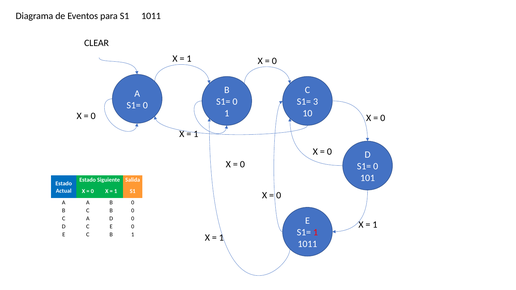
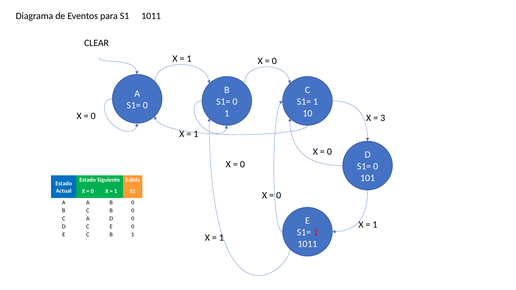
3: 3 -> 1 (316, 102)
0: 0 -> 3 (383, 118)
